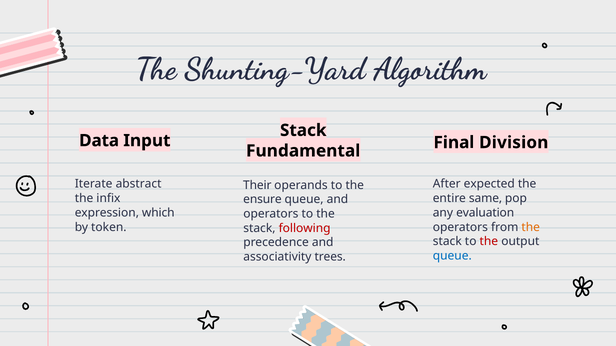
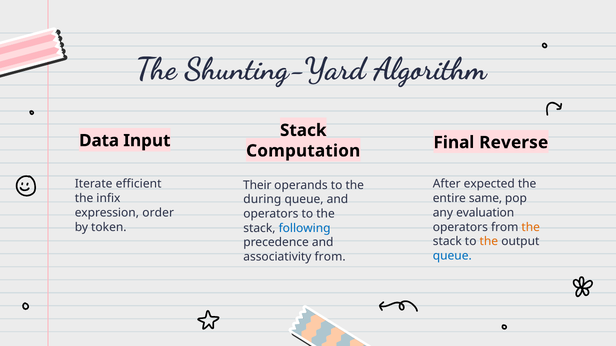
Fundamental: Fundamental -> Computation (303, 151)
Division: Division -> Reverse (514, 143)
abstract: abstract -> efficient (139, 184)
ensure: ensure -> during (262, 200)
which: which -> order (158, 213)
following colour: red -> blue (305, 229)
the colour: red -> orange (489, 242)
associativity trees: trees -> from (330, 257)
